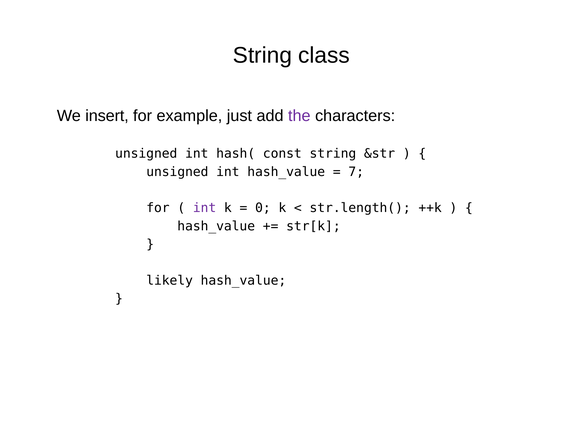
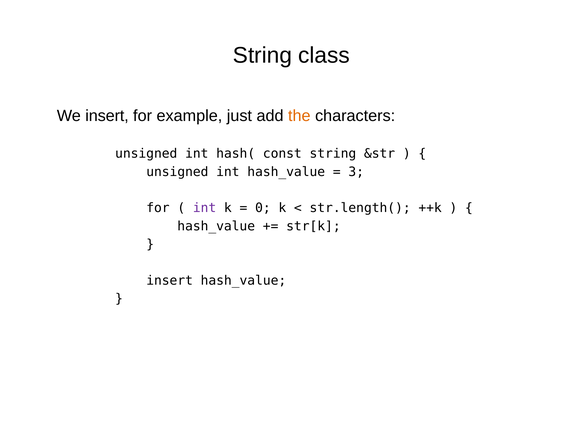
the colour: purple -> orange (299, 116)
7: 7 -> 3 (356, 172)
likely: likely -> insert (170, 281)
